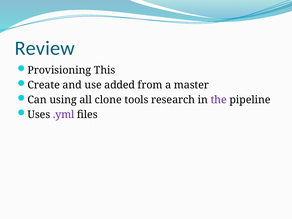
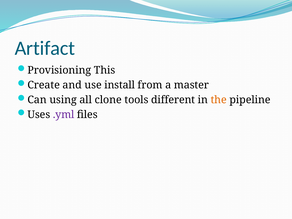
Review: Review -> Artifact (45, 48)
added: added -> install (120, 85)
research: research -> different (173, 100)
the colour: purple -> orange (219, 100)
